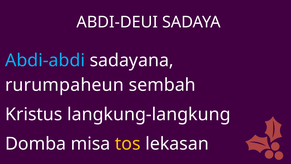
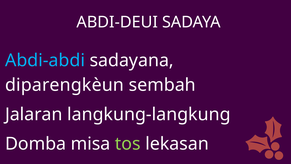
rurumpaheun: rurumpaheun -> diparengkèun (64, 85)
Kristus: Kristus -> Jalaran (34, 114)
tos colour: yellow -> light green (128, 144)
